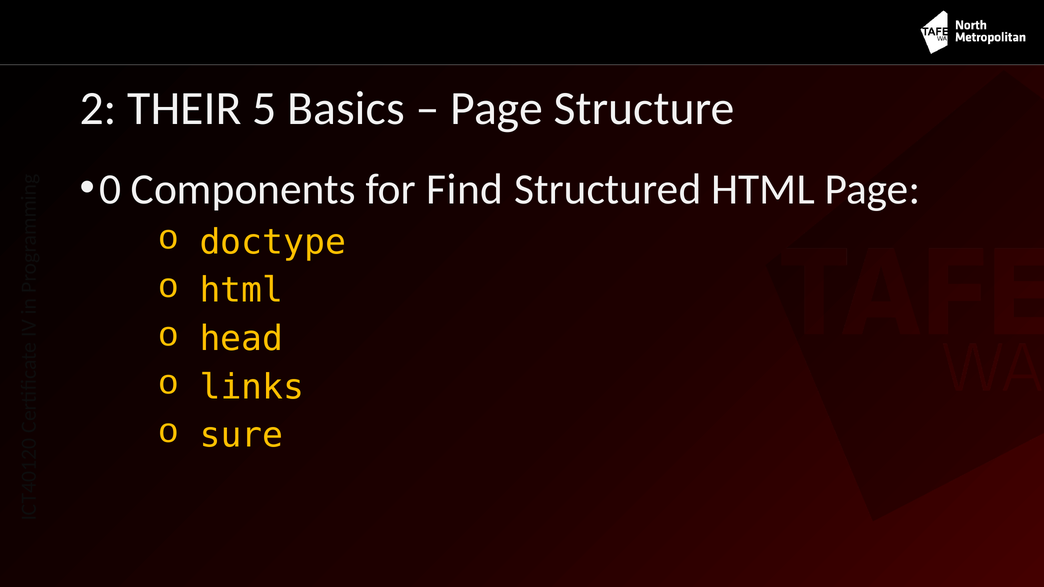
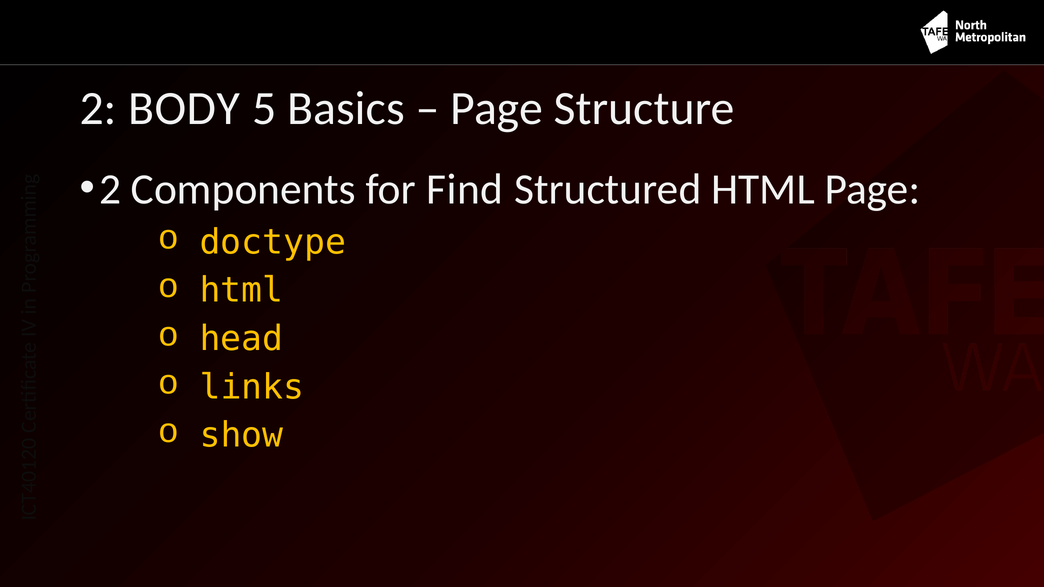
THEIR: THEIR -> BODY (184, 109)
0: 0 -> 2 (110, 189)
sure: sure -> show (241, 436)
